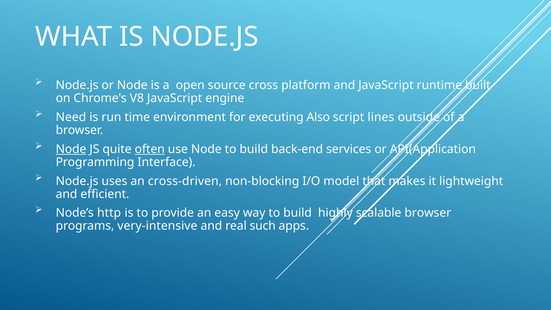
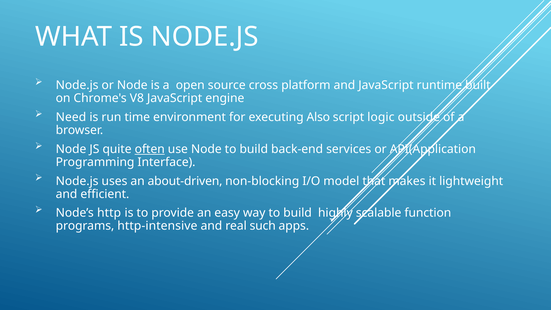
lines: lines -> logic (381, 117)
Node underline: present -> none (71, 149)
cross-driven: cross-driven -> about-driven (185, 181)
scalable browser: browser -> function (428, 213)
very-intensive: very-intensive -> http-intensive (157, 226)
